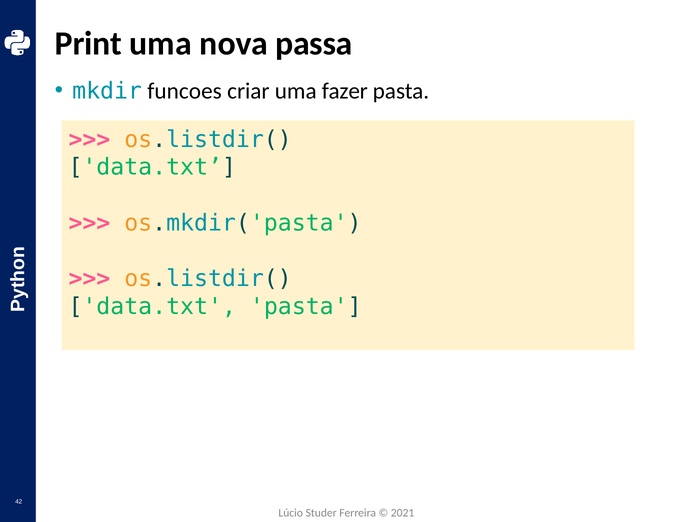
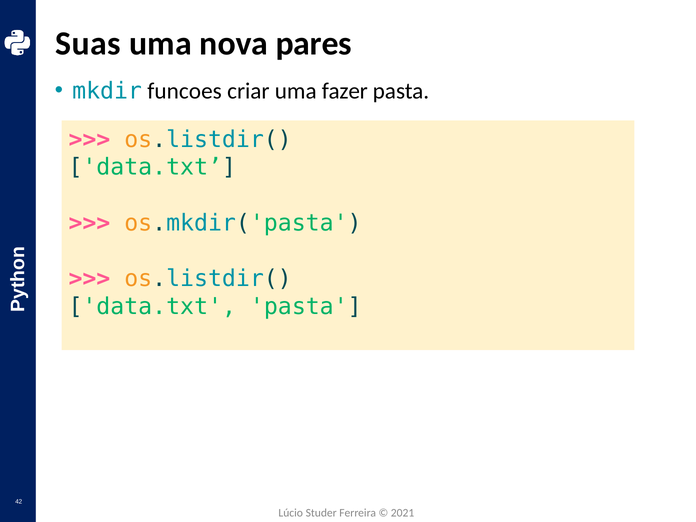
Print: Print -> Suas (88, 44)
passa: passa -> pares (314, 44)
